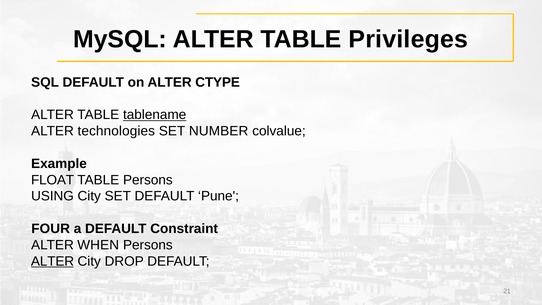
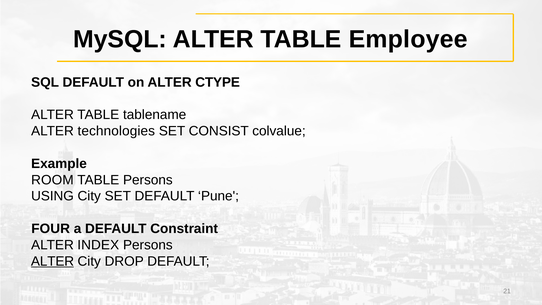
Privileges: Privileges -> Employee (408, 39)
tablename underline: present -> none (155, 115)
NUMBER: NUMBER -> CONSIST (219, 131)
FLOAT: FLOAT -> ROOM (52, 180)
WHEN: WHEN -> INDEX (98, 245)
